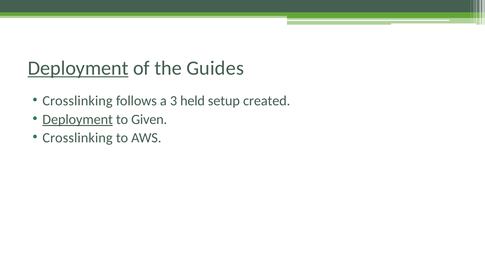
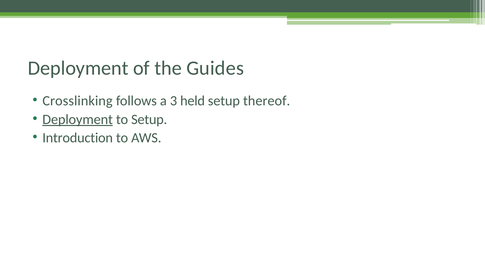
Deployment underline: present -> none (78, 68)
created: created -> thereof (267, 101)
to Given: Given -> Setup (149, 119)
Crosslinking: Crosslinking -> Introduction (78, 138)
